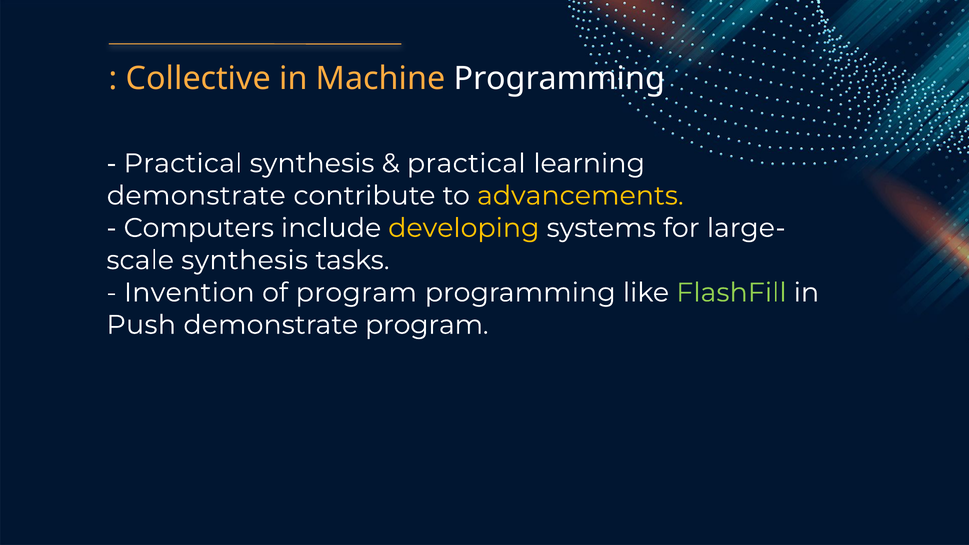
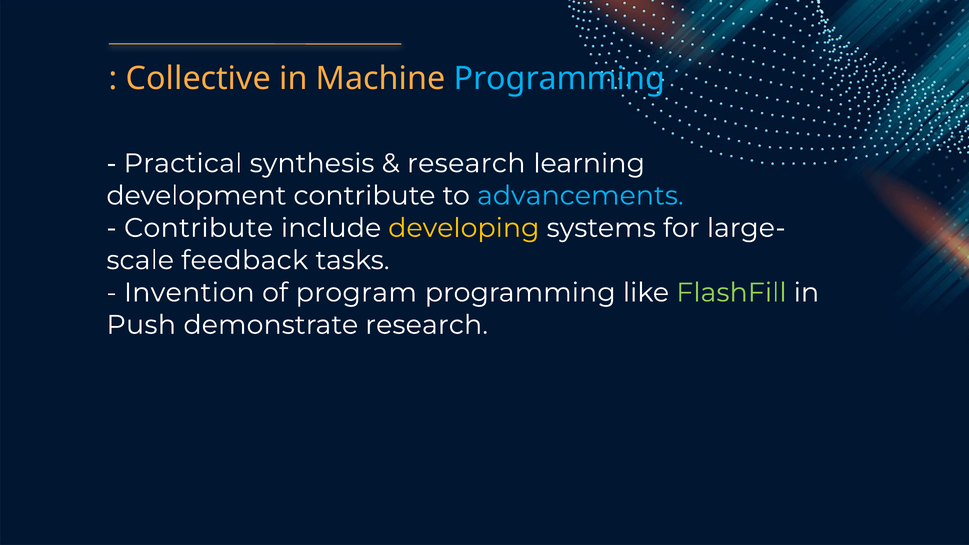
Programming colour: white -> light blue (559, 78)
practical: practical -> research (466, 163)
demonstrate: demonstrate -> development (196, 196)
advancements colour: yellow -> light blue (580, 196)
Computers: Computers -> Contribute (199, 228)
synthesis: synthesis -> feedback (245, 260)
demonstrate program: program -> research (427, 325)
